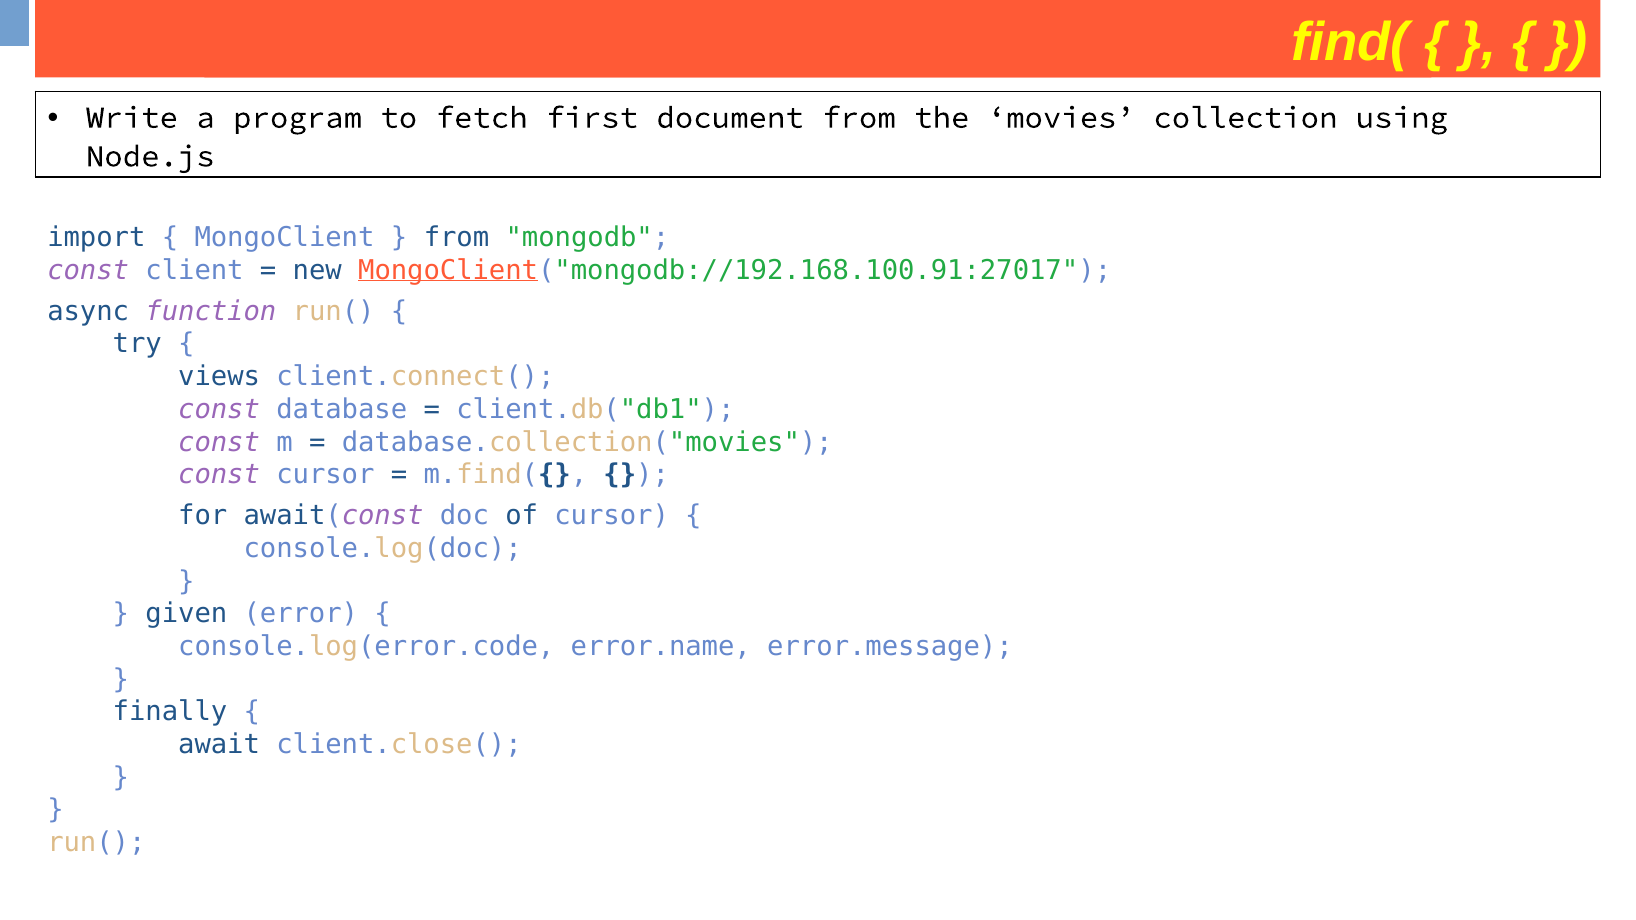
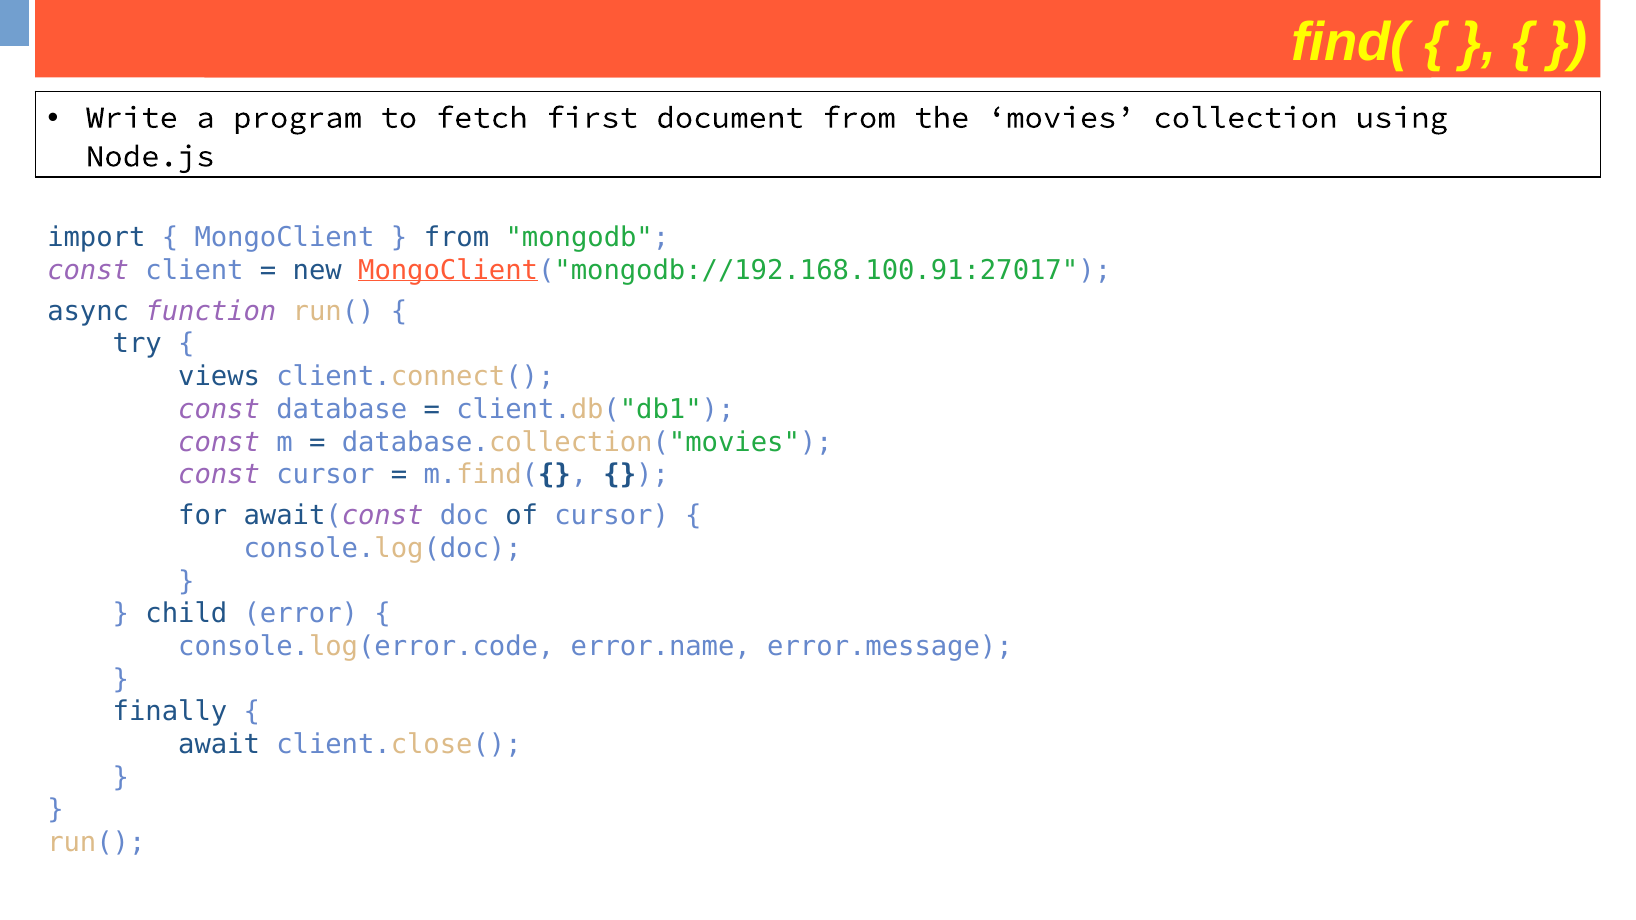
given: given -> child (186, 614)
